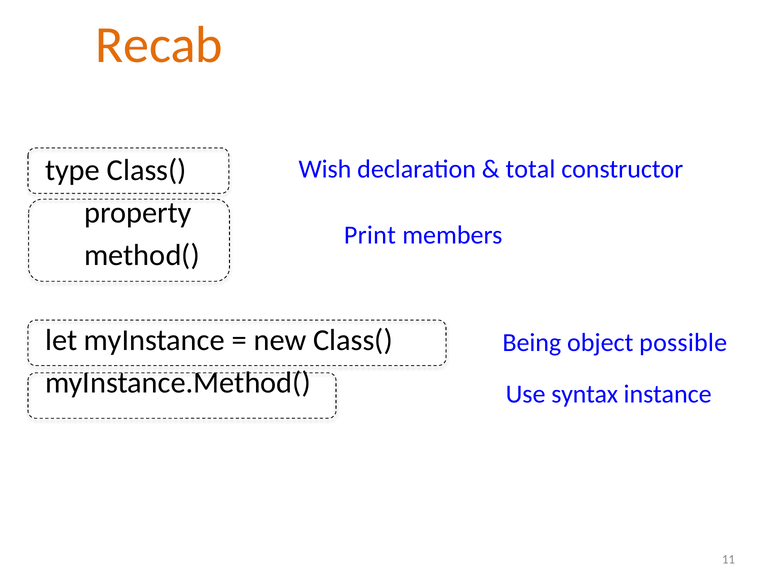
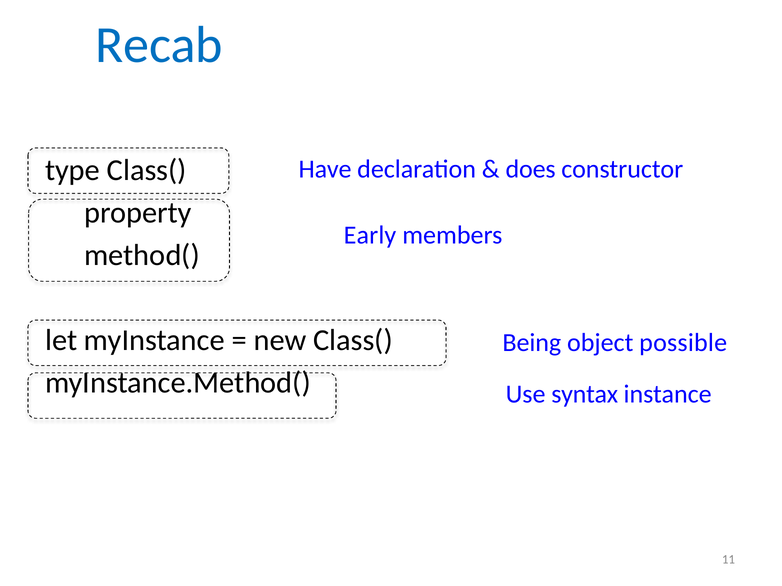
Recab colour: orange -> blue (159, 45)
Wish: Wish -> Have (325, 169)
total: total -> does (531, 169)
Print: Print -> Early (370, 235)
